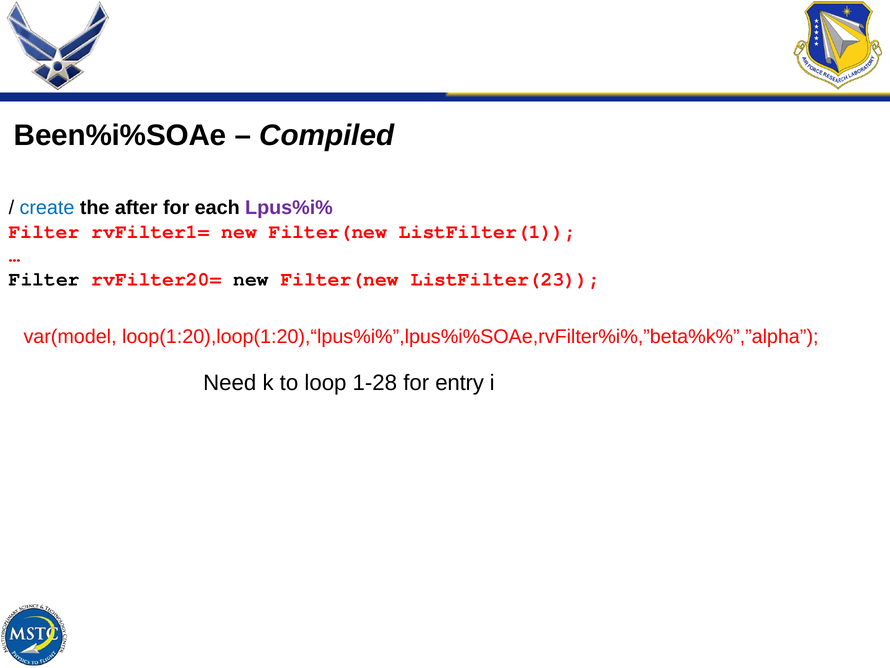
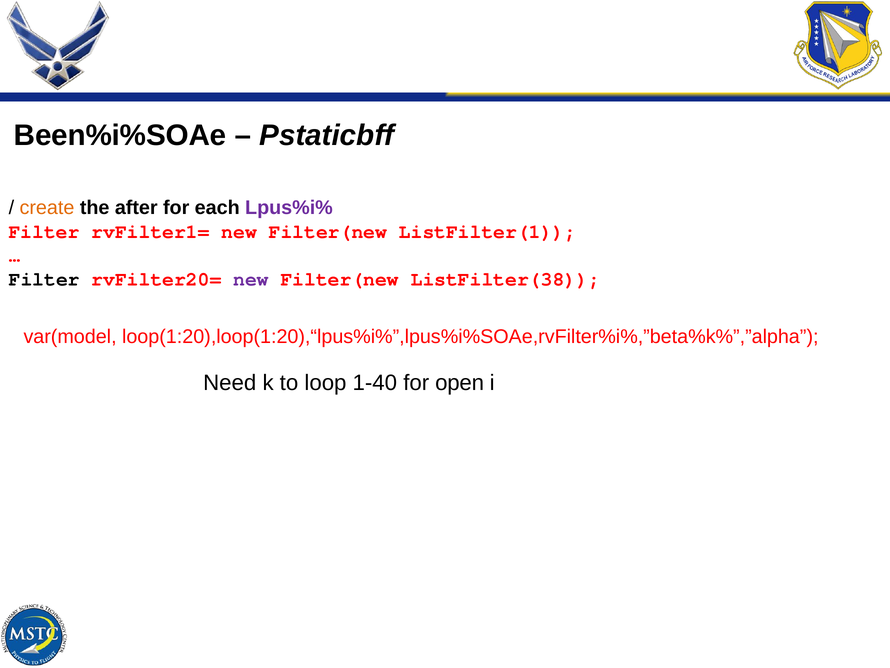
Compiled: Compiled -> Pstaticbff (327, 135)
create colour: blue -> orange (47, 208)
new colour: black -> purple (251, 279)
ListFilter(23: ListFilter(23 -> ListFilter(38 (505, 279)
1-28: 1-28 -> 1-40 (375, 383)
entry: entry -> open (460, 383)
